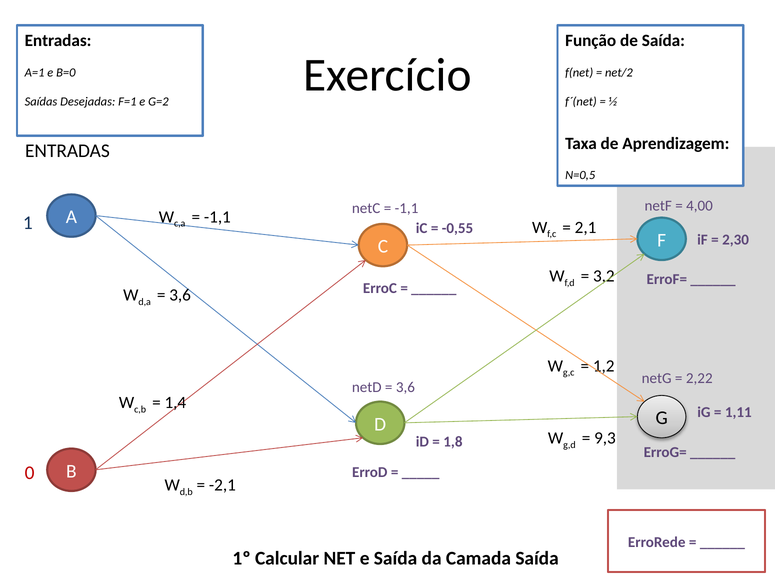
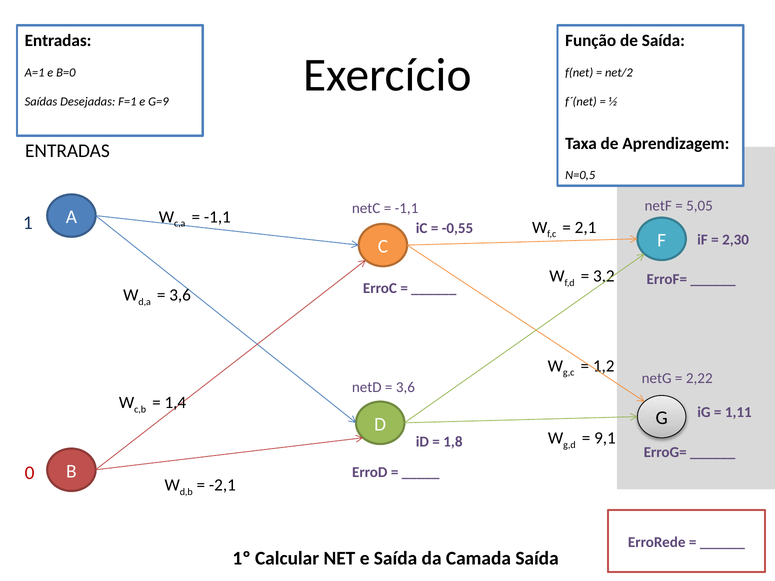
G=2: G=2 -> G=9 (158, 102)
4,00: 4,00 -> 5,05 (700, 206)
9,3: 9,3 -> 9,1 (605, 438)
